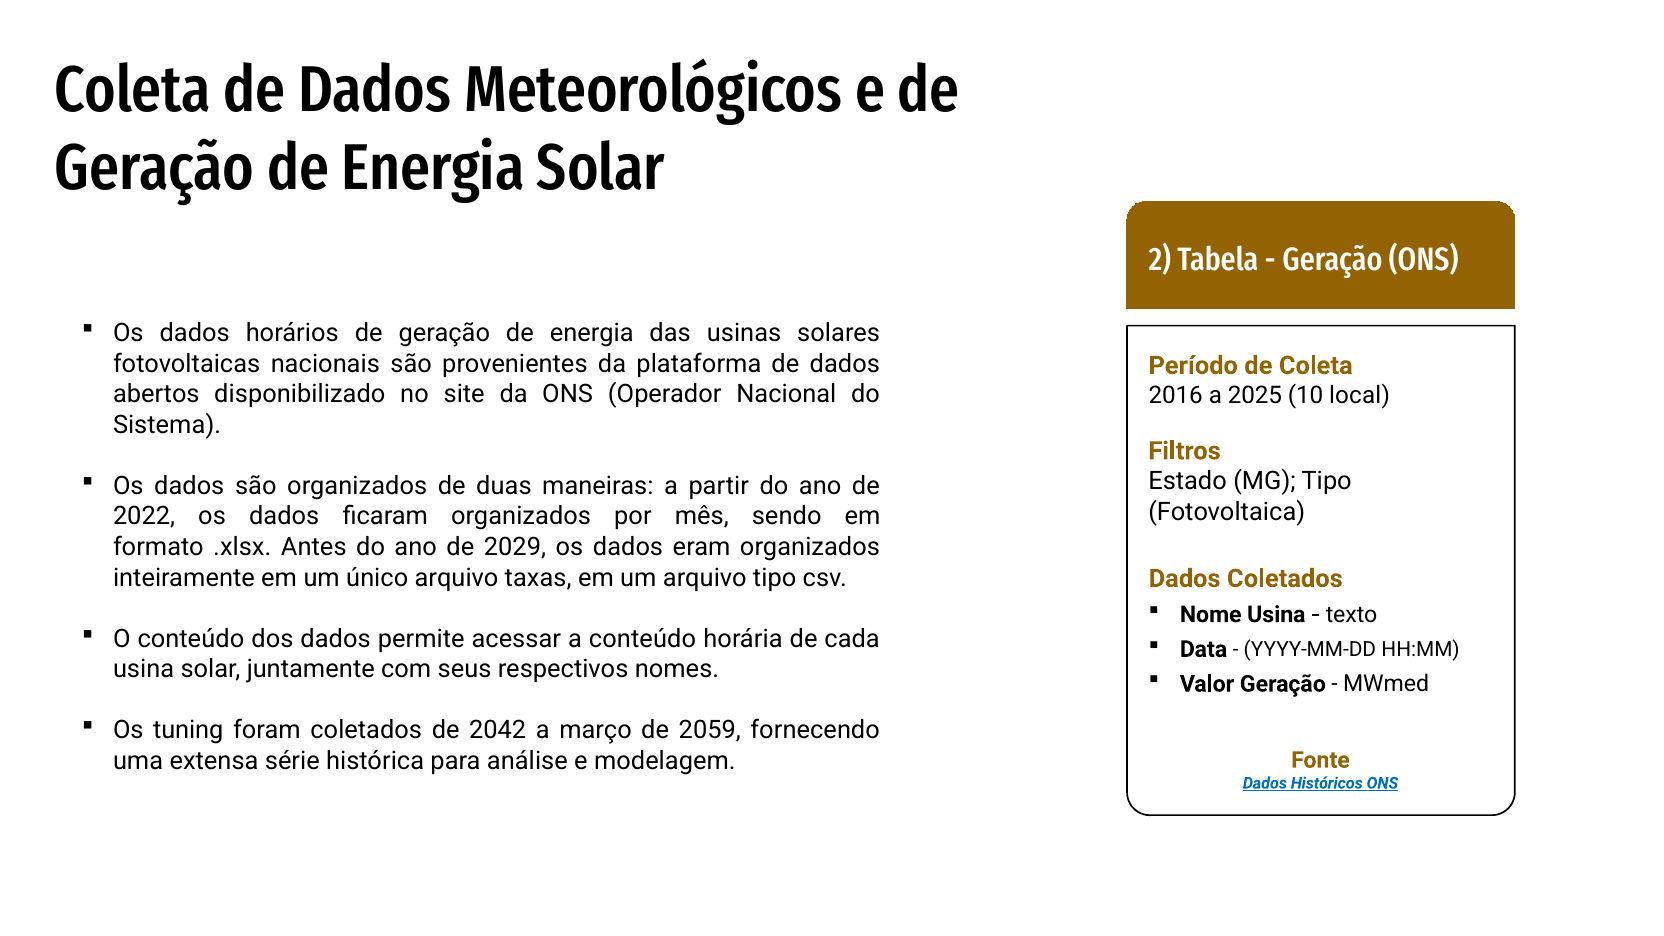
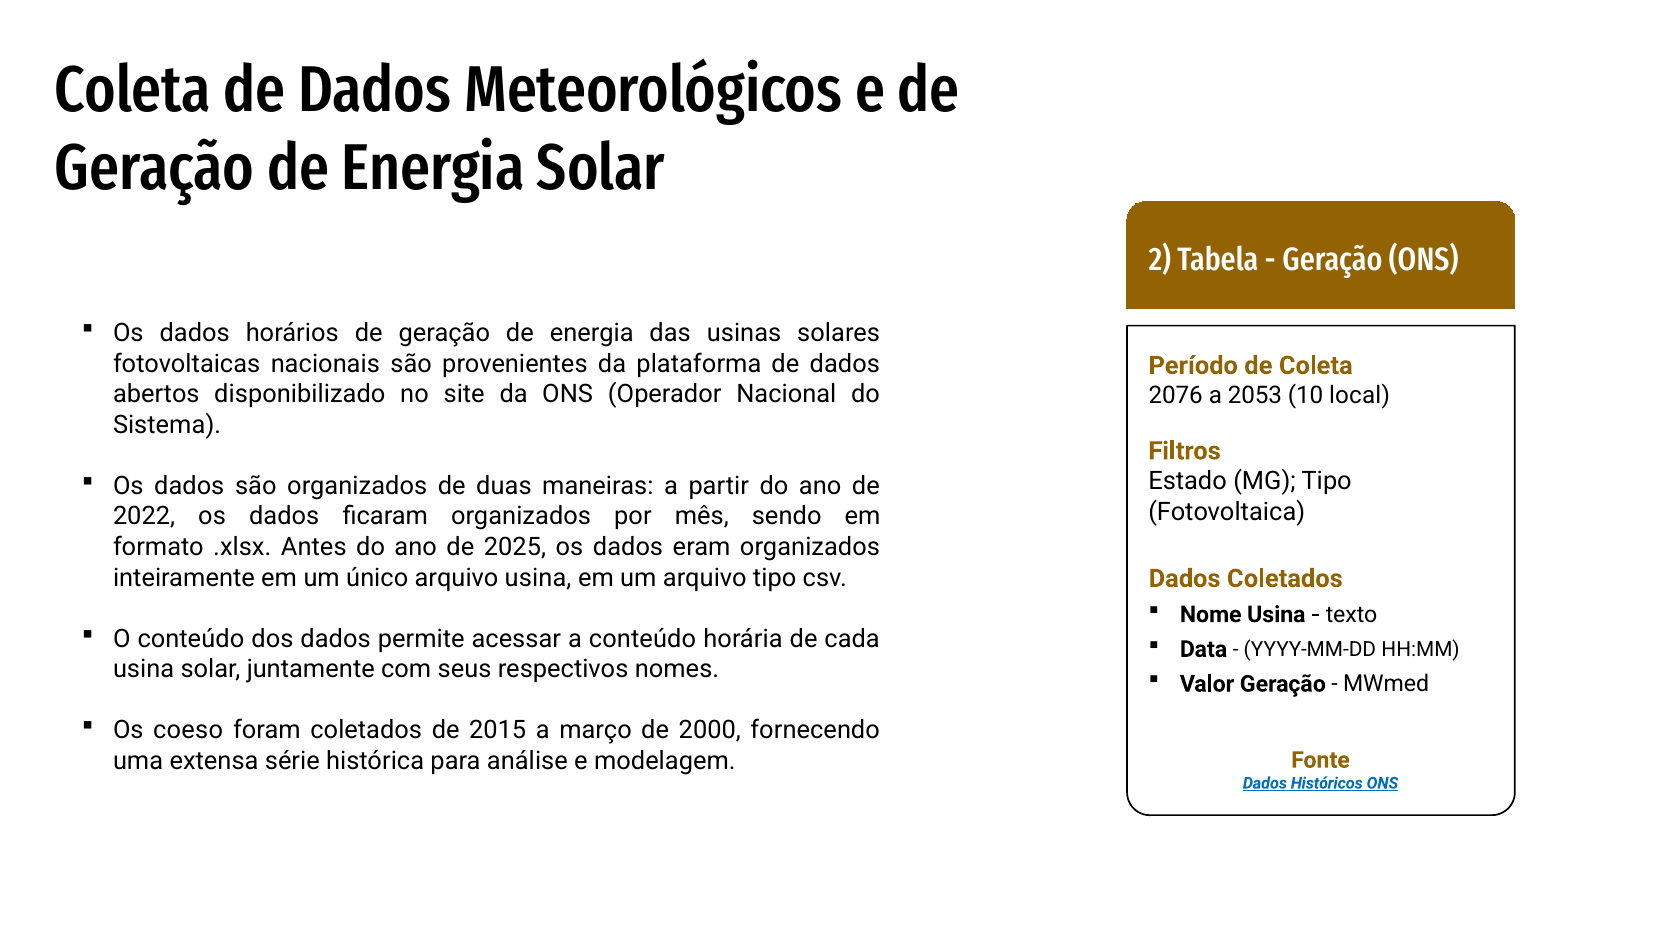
2016: 2016 -> 2076 (1176, 395)
2025: 2025 -> 2053 (1255, 395)
2029: 2029 -> 2025 (515, 547)
arquivo taxas: taxas -> usina (538, 578)
tuning: tuning -> coeso (188, 730)
2042: 2042 -> 2015 (498, 730)
2059: 2059 -> 2000 (710, 730)
